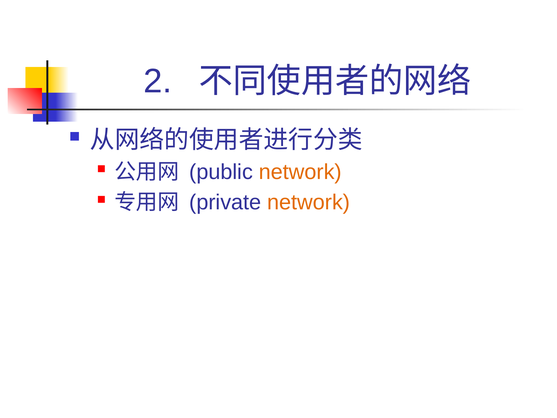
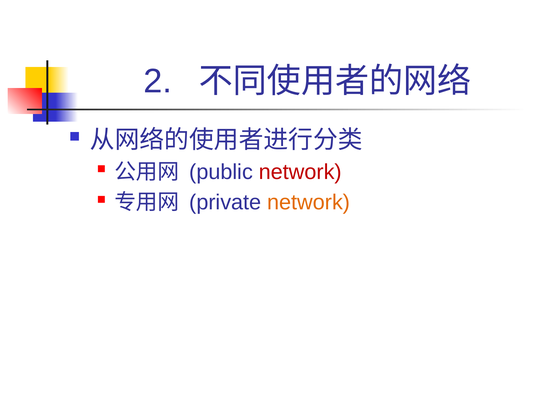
network colour: orange -> red (300, 172)
